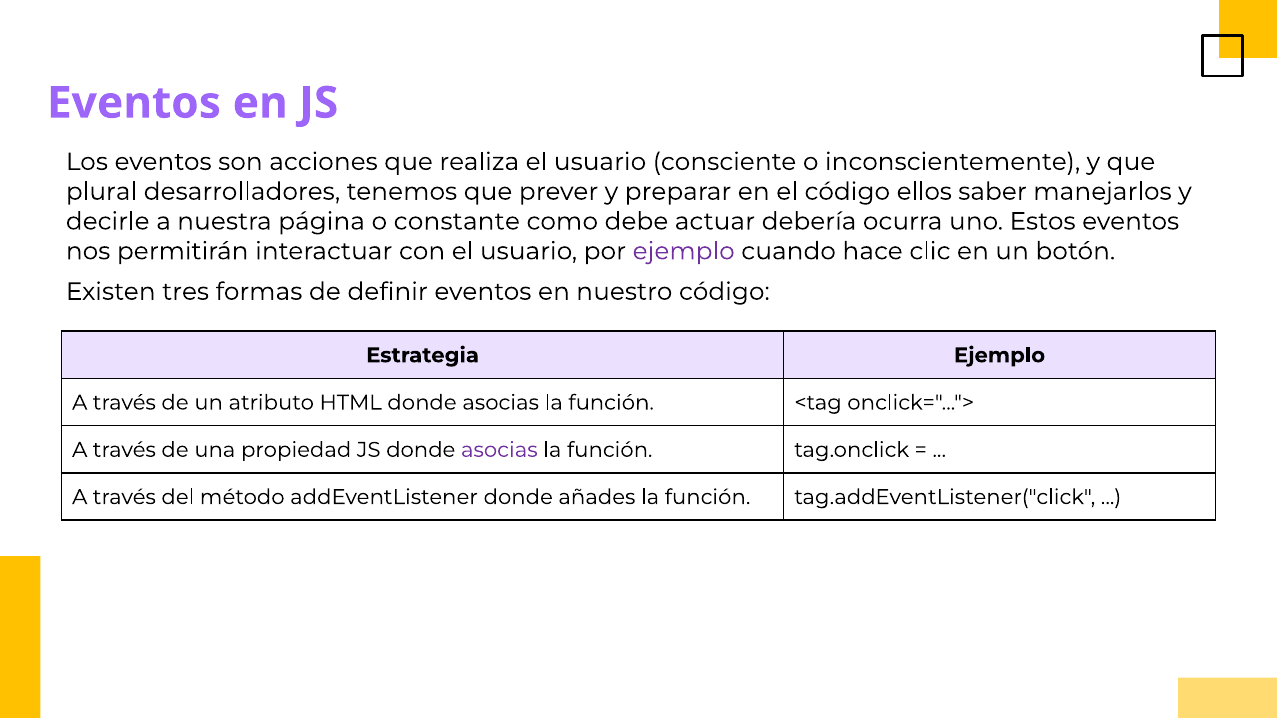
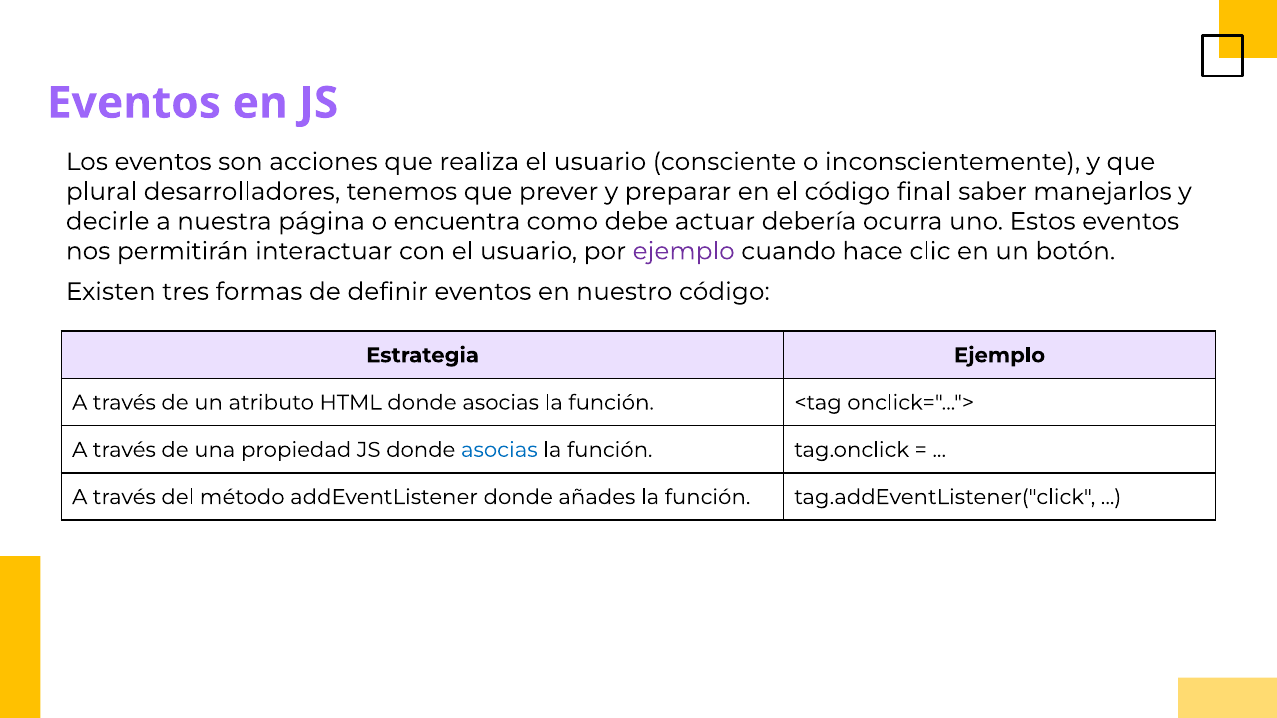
ellos: ellos -> final (924, 192)
constante: constante -> encuentra (457, 221)
asocias colour: purple -> blue (499, 450)
